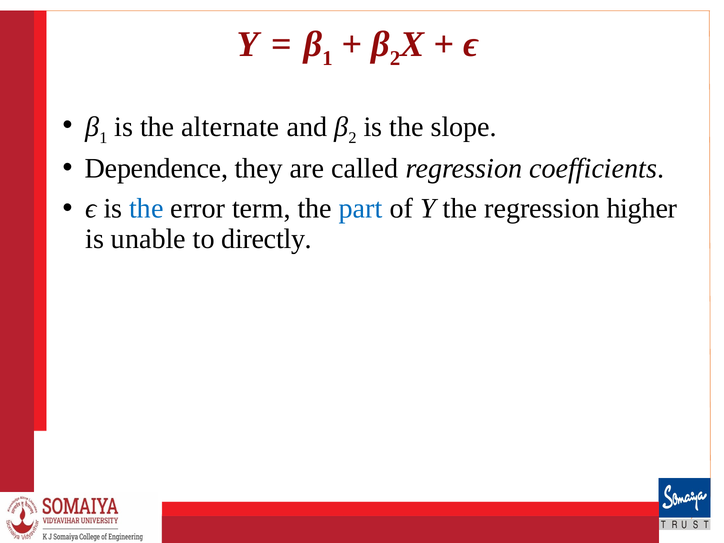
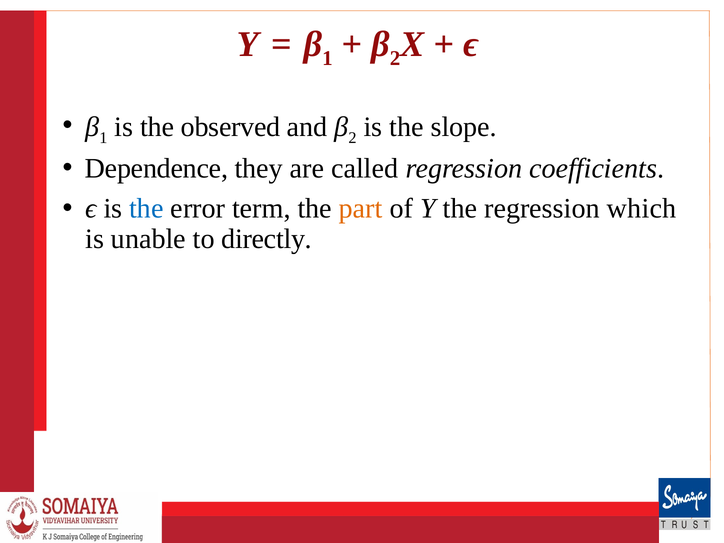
alternate: alternate -> observed (231, 127)
part colour: blue -> orange (361, 209)
higher: higher -> which (642, 209)
